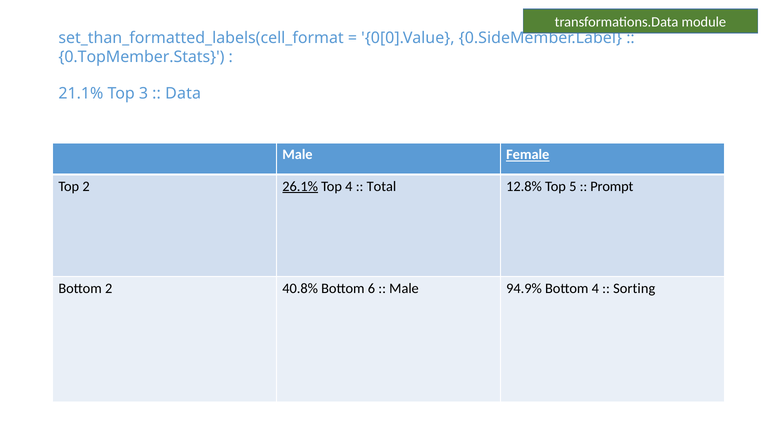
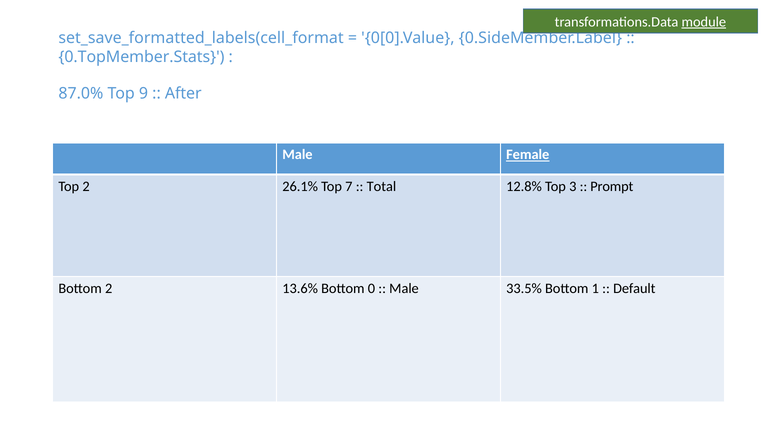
module underline: none -> present (704, 22)
set_than_formatted_labels(cell_format: set_than_formatted_labels(cell_format -> set_save_formatted_labels(cell_format (201, 38)
21.1%: 21.1% -> 87.0% (81, 93)
3: 3 -> 9 (143, 93)
Data: Data -> After (183, 93)
26.1% underline: present -> none (300, 186)
Top 4: 4 -> 7 (349, 186)
5: 5 -> 3 (573, 186)
40.8%: 40.8% -> 13.6% (300, 288)
6: 6 -> 0 (371, 288)
94.9%: 94.9% -> 33.5% (524, 288)
Bottom 4: 4 -> 1 (595, 288)
Sorting: Sorting -> Default (634, 288)
